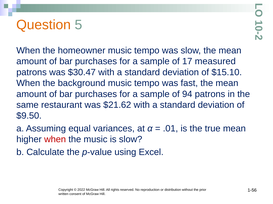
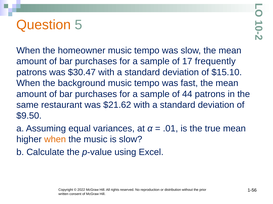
measured: measured -> frequently (215, 62)
94: 94 -> 44 (187, 94)
when colour: red -> orange (55, 140)
